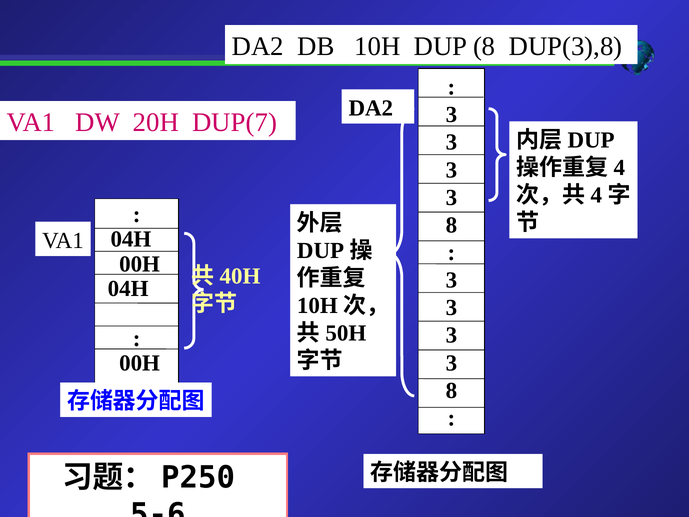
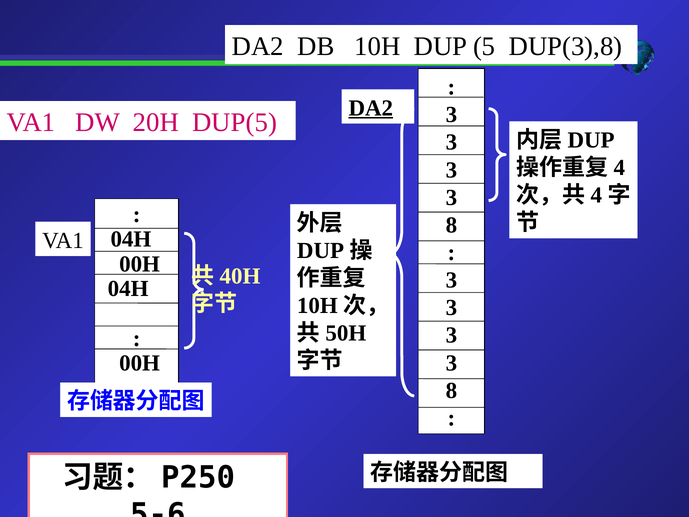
DUP 8: 8 -> 5 (484, 46)
DA2 underline: none -> present (371, 108)
DUP(7: DUP(7 -> DUP(5 (235, 122)
